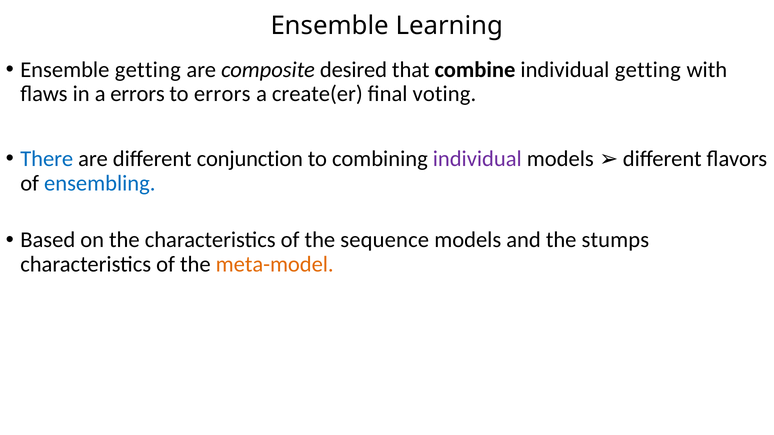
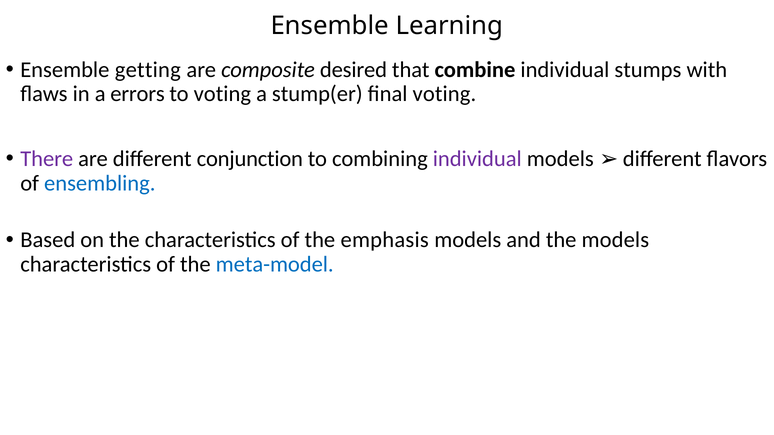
individual getting: getting -> stumps (648, 70)
to errors: errors -> voting (222, 94)
create(er: create(er -> stump(er (317, 94)
There colour: blue -> purple (47, 159)
sequence: sequence -> emphasis (385, 240)
the stumps: stumps -> models (615, 240)
meta-model colour: orange -> blue (275, 265)
